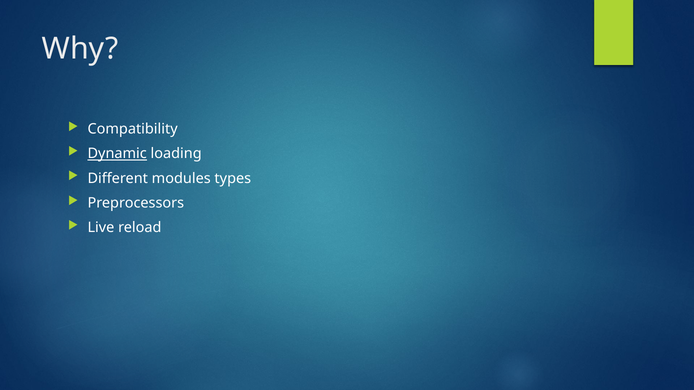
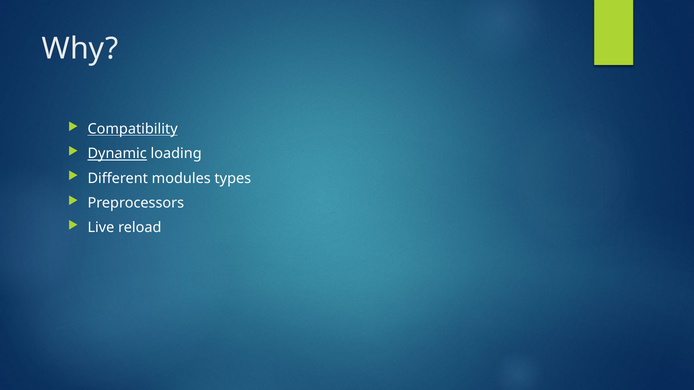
Compatibility underline: none -> present (133, 129)
